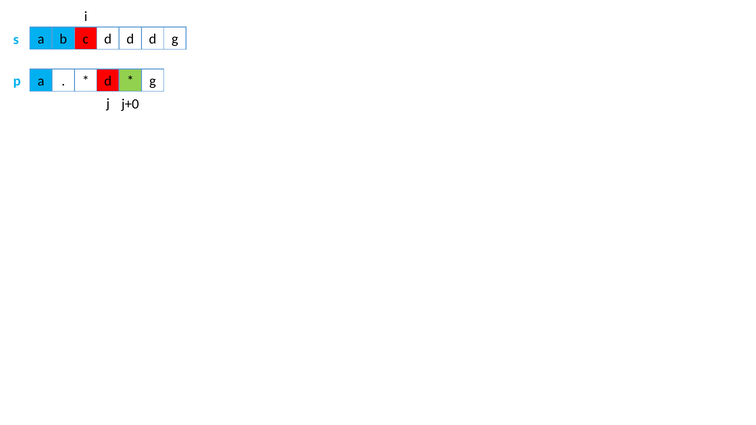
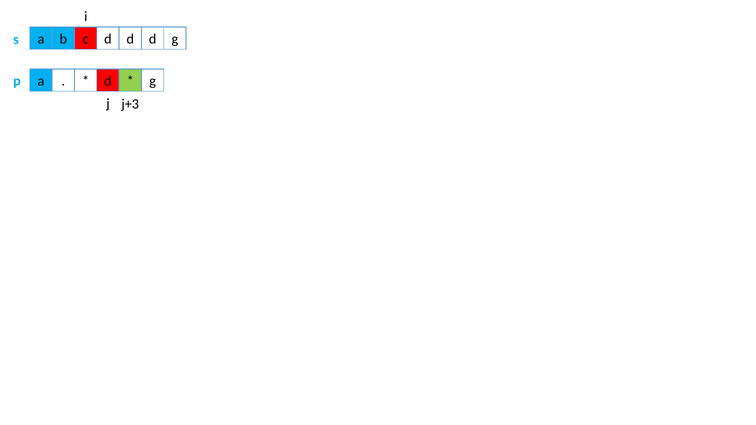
j+0: j+0 -> j+3 (130, 104)
